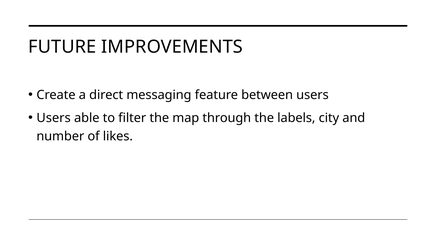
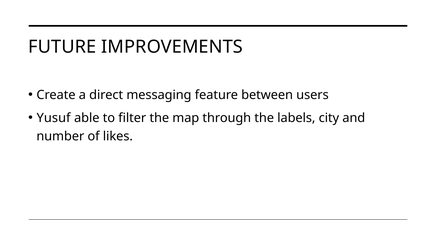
Users: Users -> Yusuf (54, 118)
